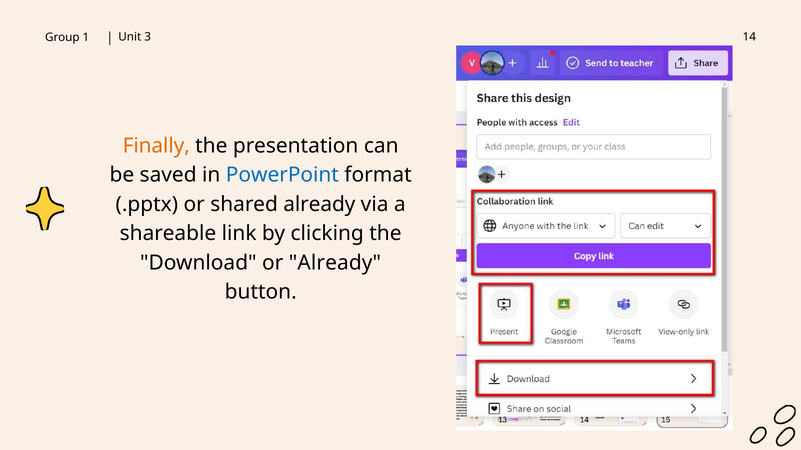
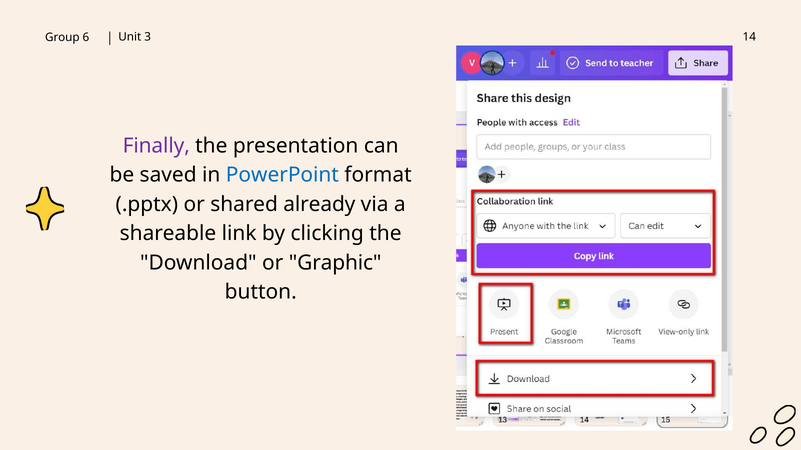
1: 1 -> 6 (86, 37)
Finally colour: orange -> purple (156, 146)
or Already: Already -> Graphic (335, 263)
